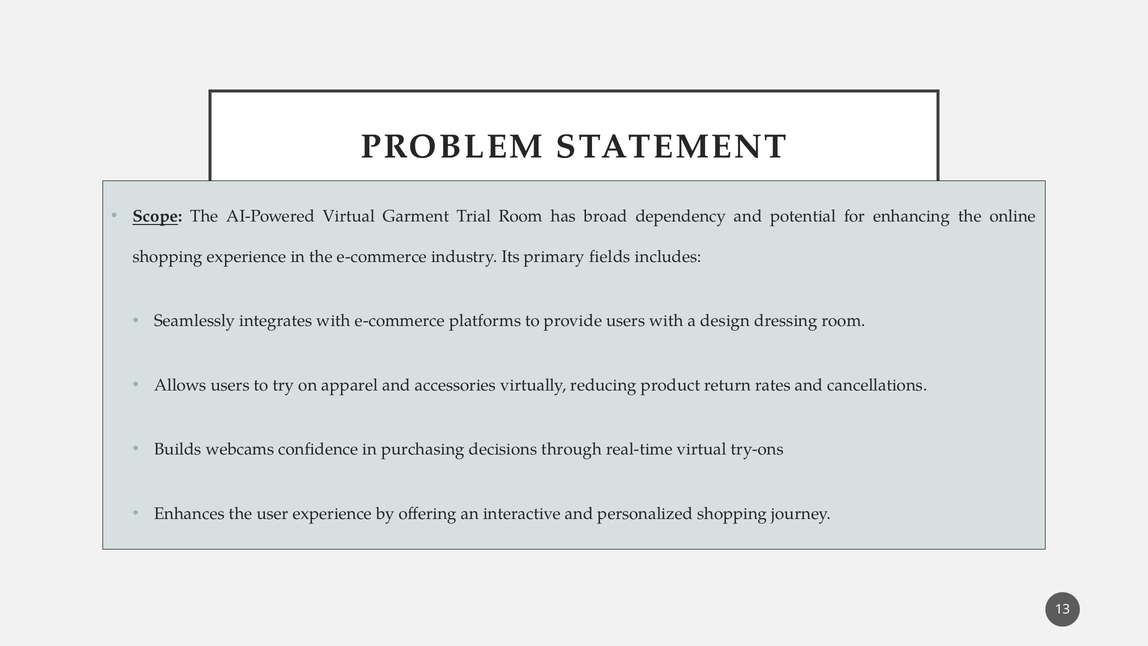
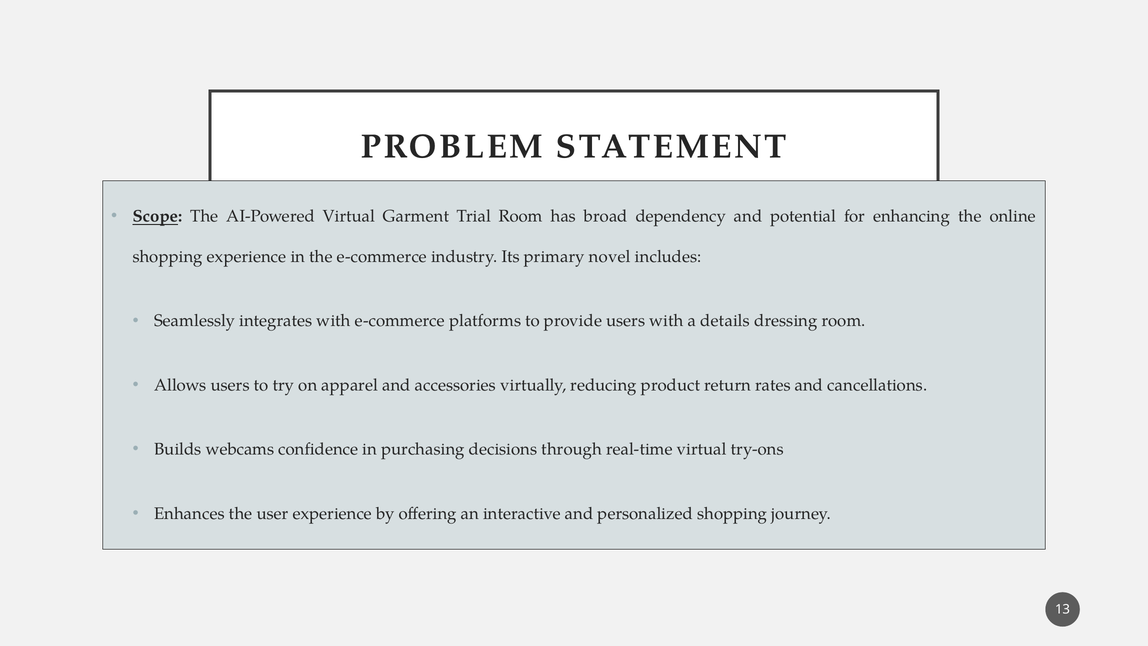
fields: fields -> novel (610, 257)
design: design -> details (725, 321)
